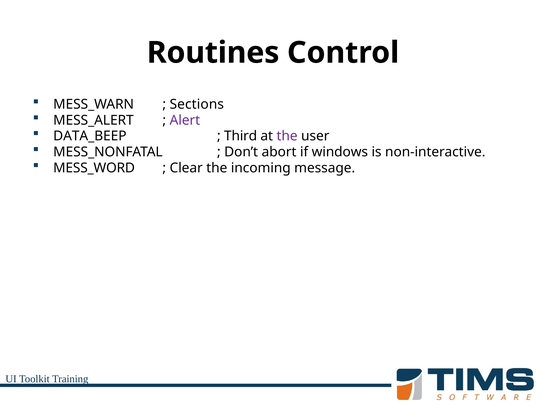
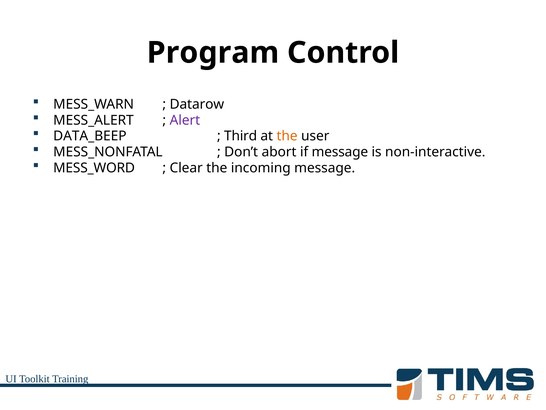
Routines: Routines -> Program (213, 53)
Sections: Sections -> Datarow (197, 104)
the colour: purple -> orange (287, 136)
if windows: windows -> message (340, 152)
